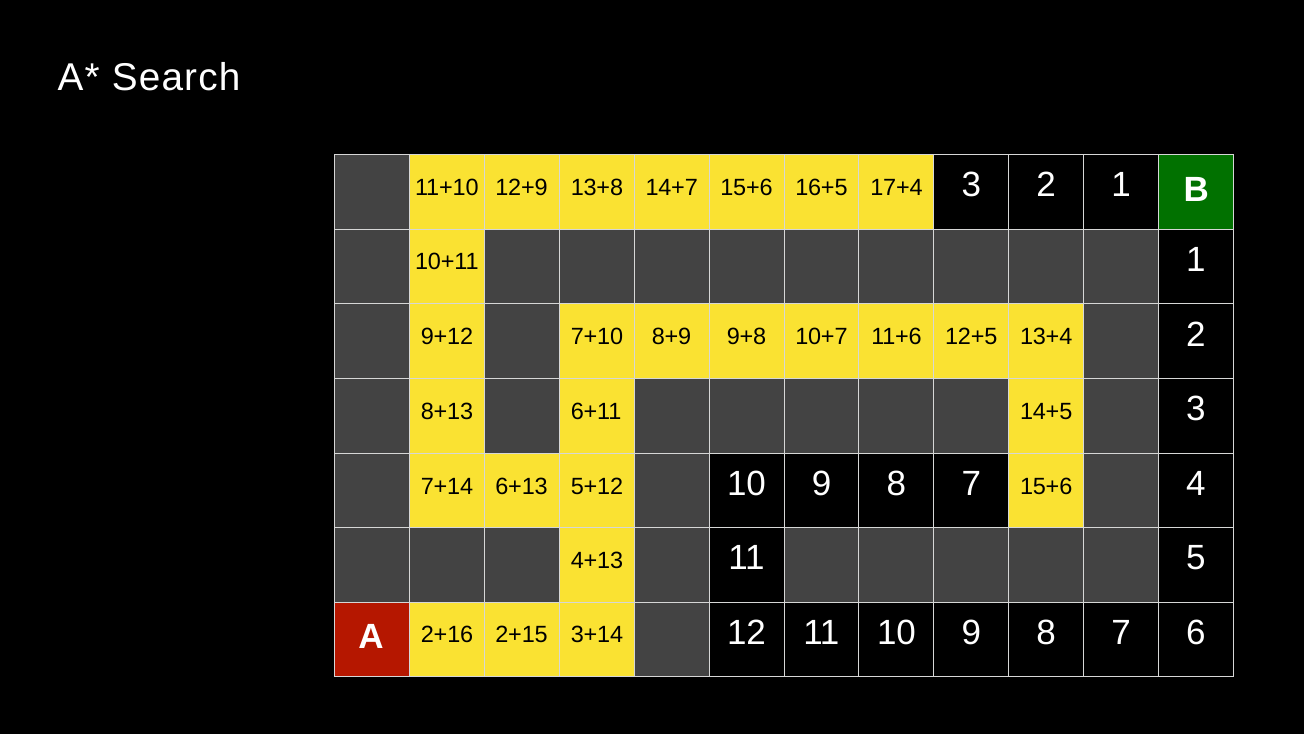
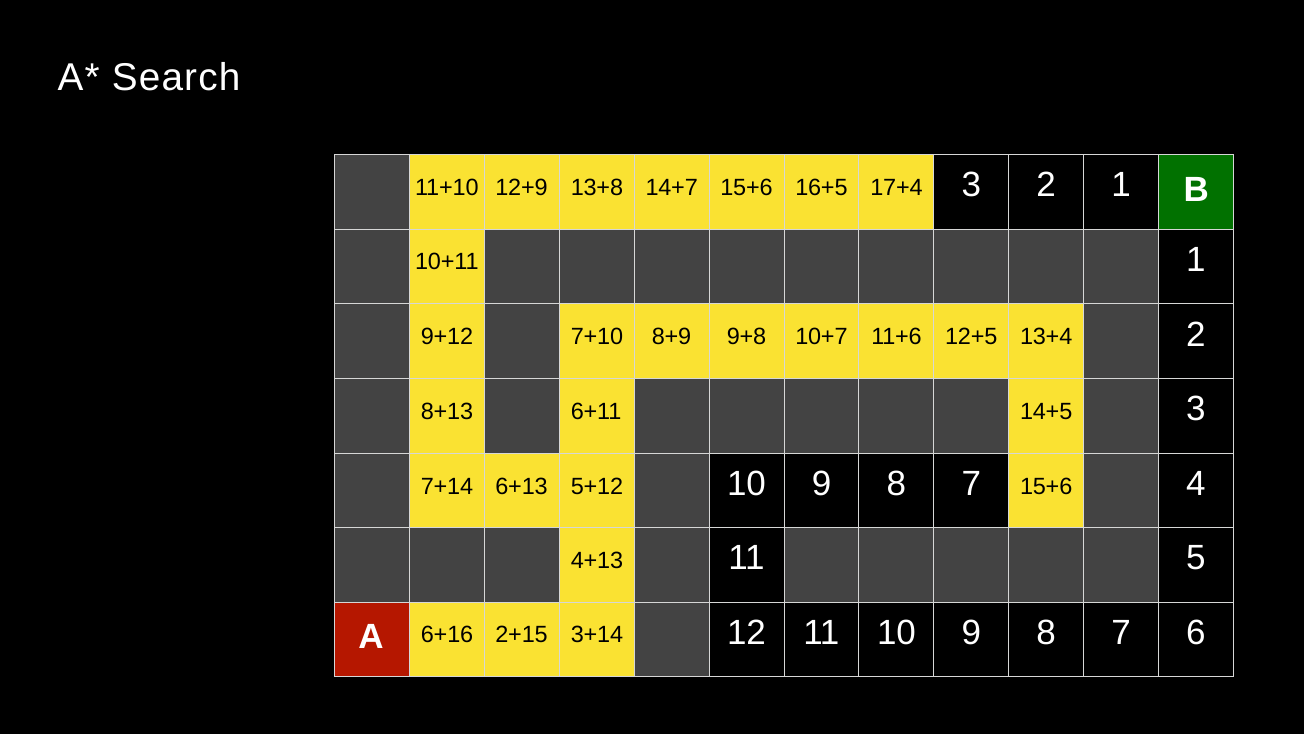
2+16: 2+16 -> 6+16 (447, 635)
